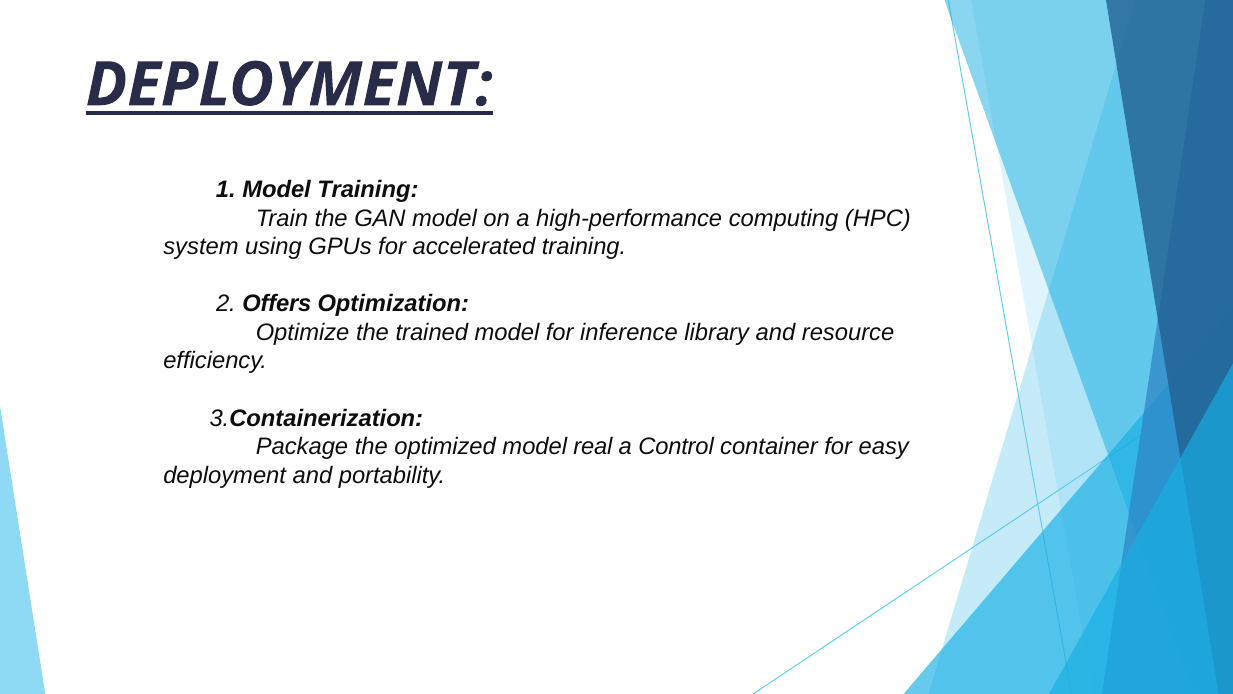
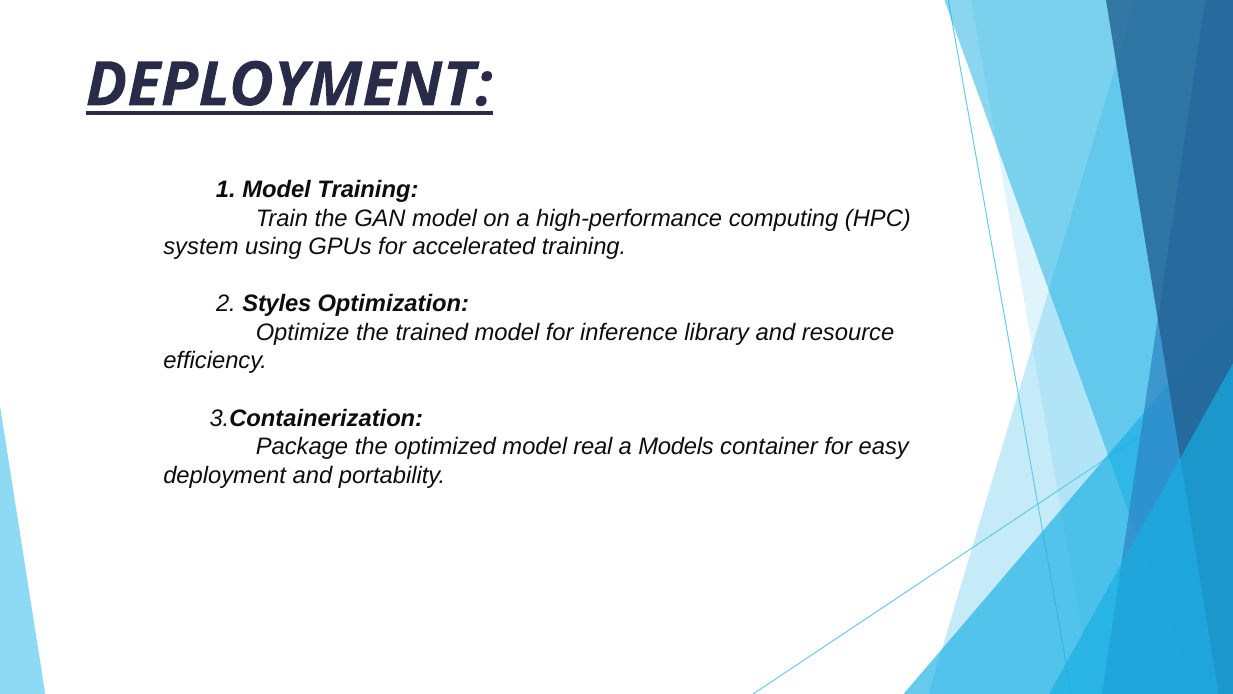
Offers: Offers -> Styles (277, 304)
Control: Control -> Models (676, 446)
